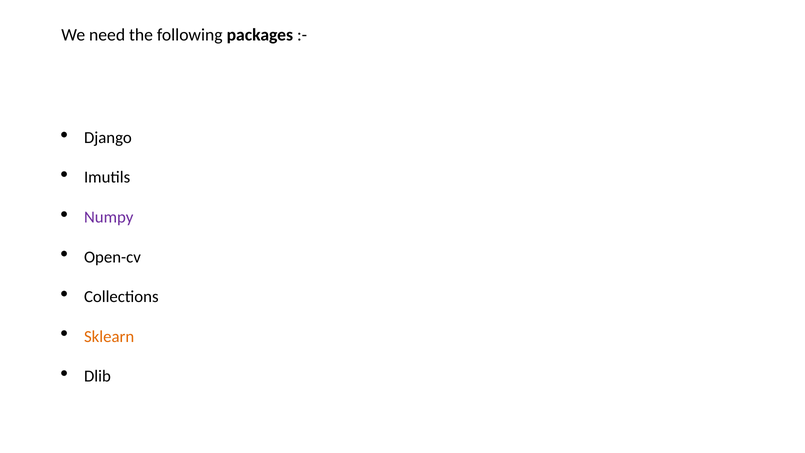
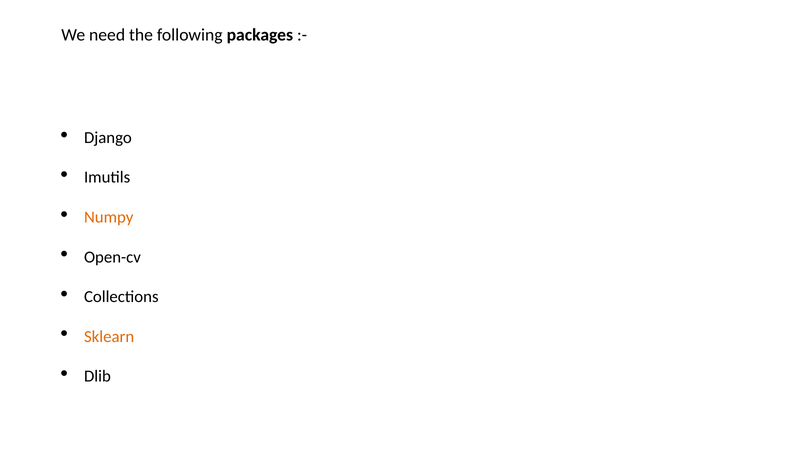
Numpy colour: purple -> orange (109, 217)
